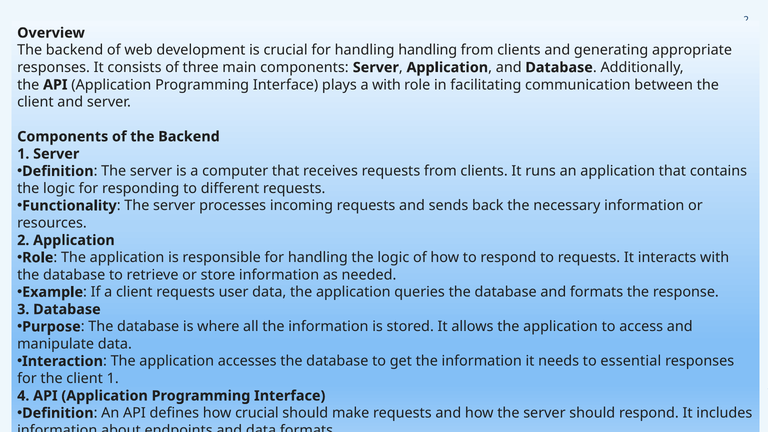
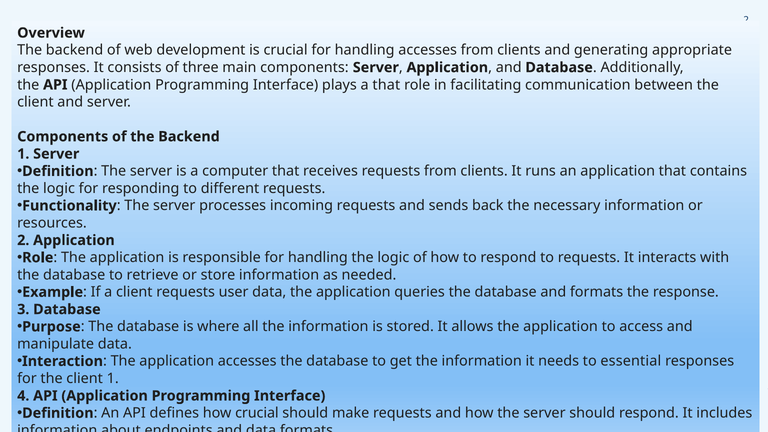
handling handling: handling -> accesses (428, 50)
a with: with -> that (386, 85)
